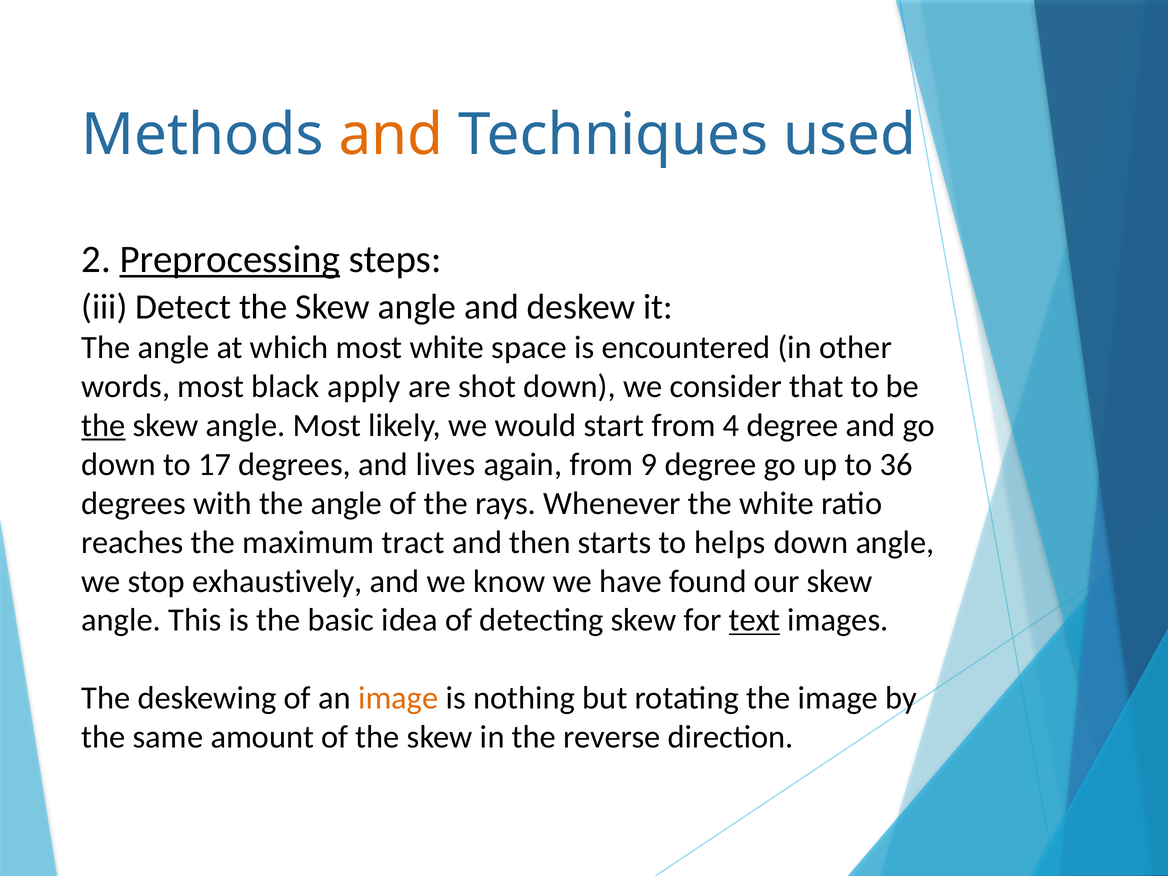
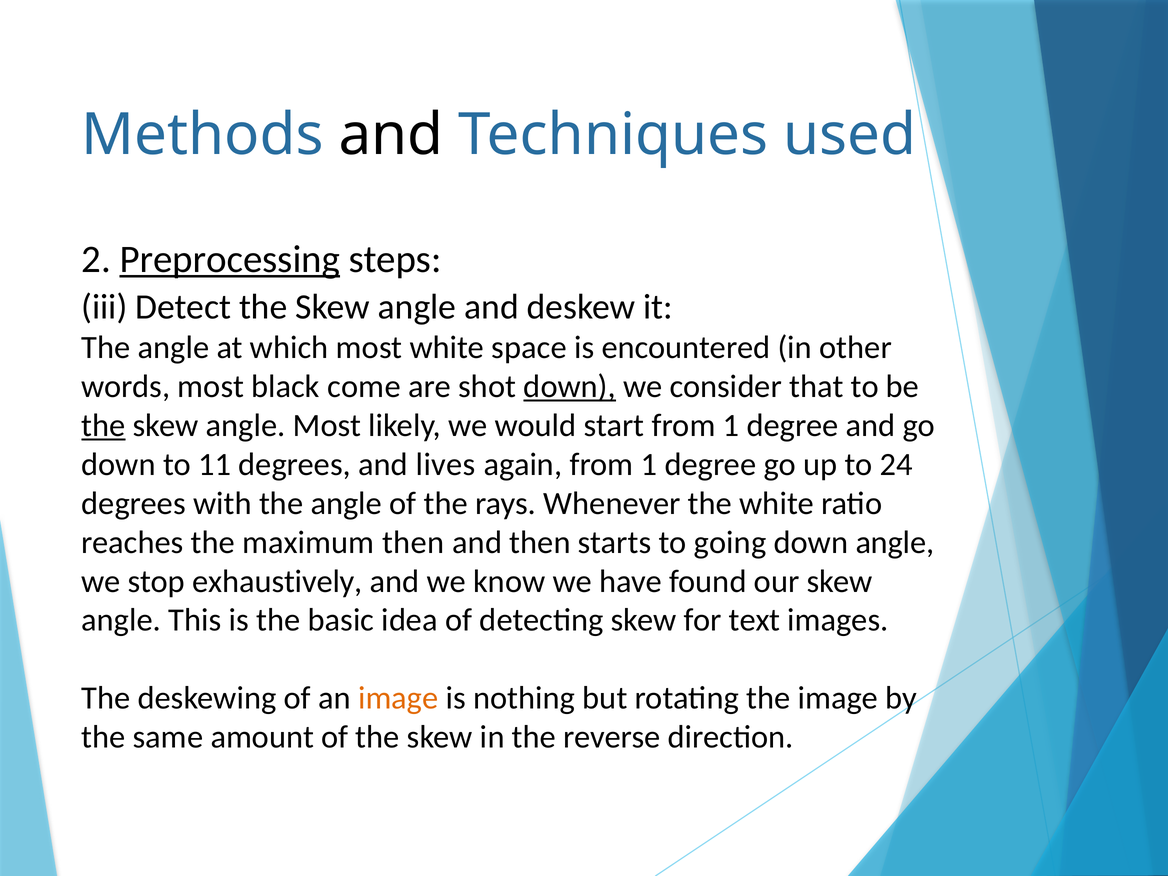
and colour: orange -> black (391, 135)
apply: apply -> come (364, 387)
down underline: none -> present (570, 387)
start from 4: 4 -> 1 (731, 426)
17: 17 -> 11 (215, 464)
again from 9: 9 -> 1 (649, 464)
36: 36 -> 24 (896, 464)
maximum tract: tract -> then (413, 542)
helps: helps -> going (730, 542)
text underline: present -> none (755, 620)
